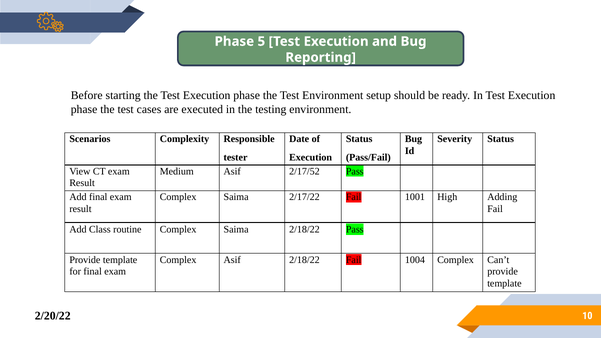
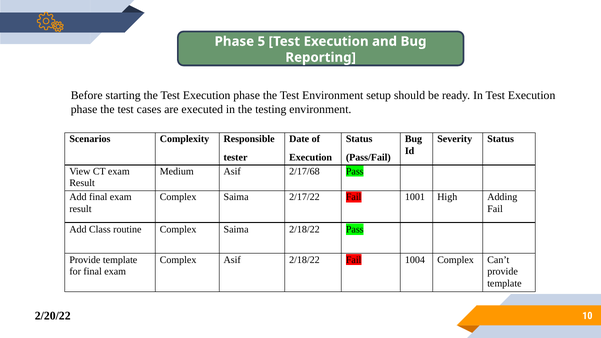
2/17/52: 2/17/52 -> 2/17/68 (304, 171)
